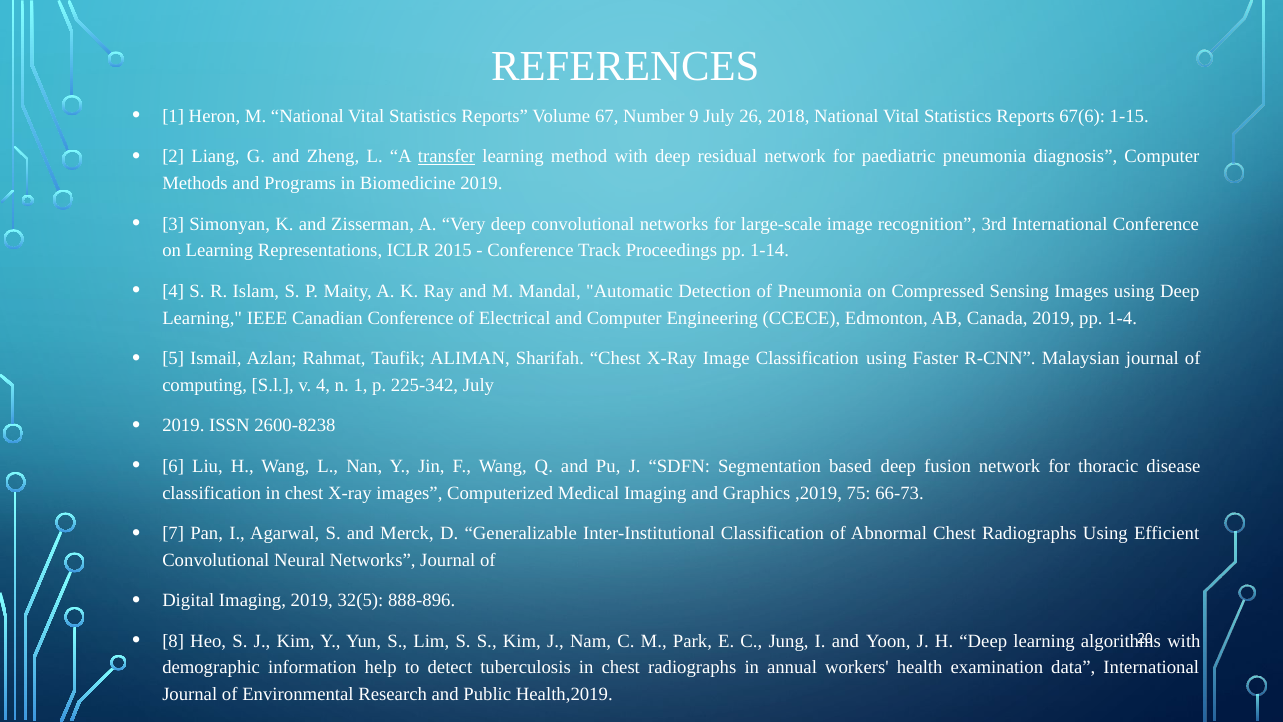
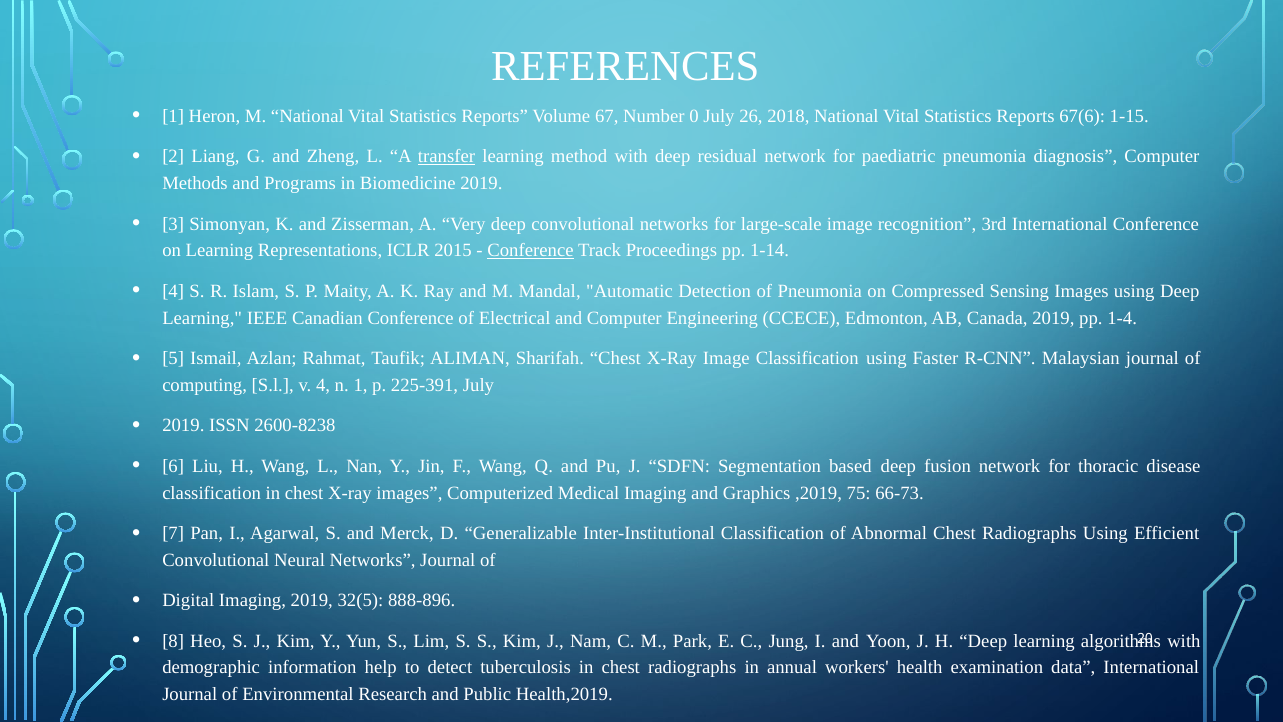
9: 9 -> 0 (694, 116)
Conference underline: none -> present (531, 251)
225-342: 225-342 -> 225-391 (425, 385)
